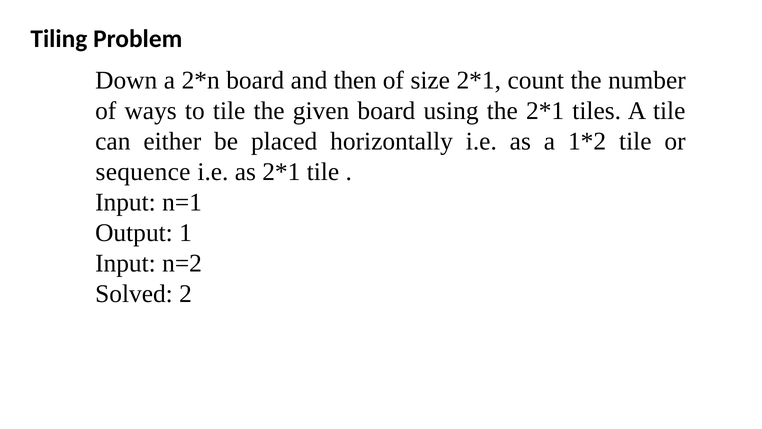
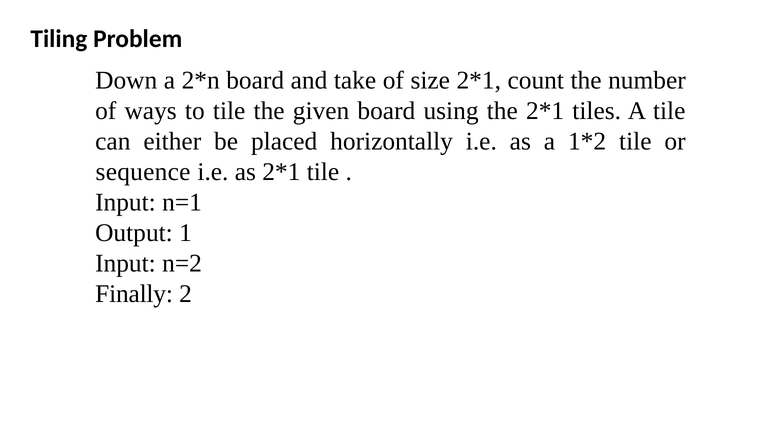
then: then -> take (355, 80)
Solved: Solved -> Finally (134, 294)
